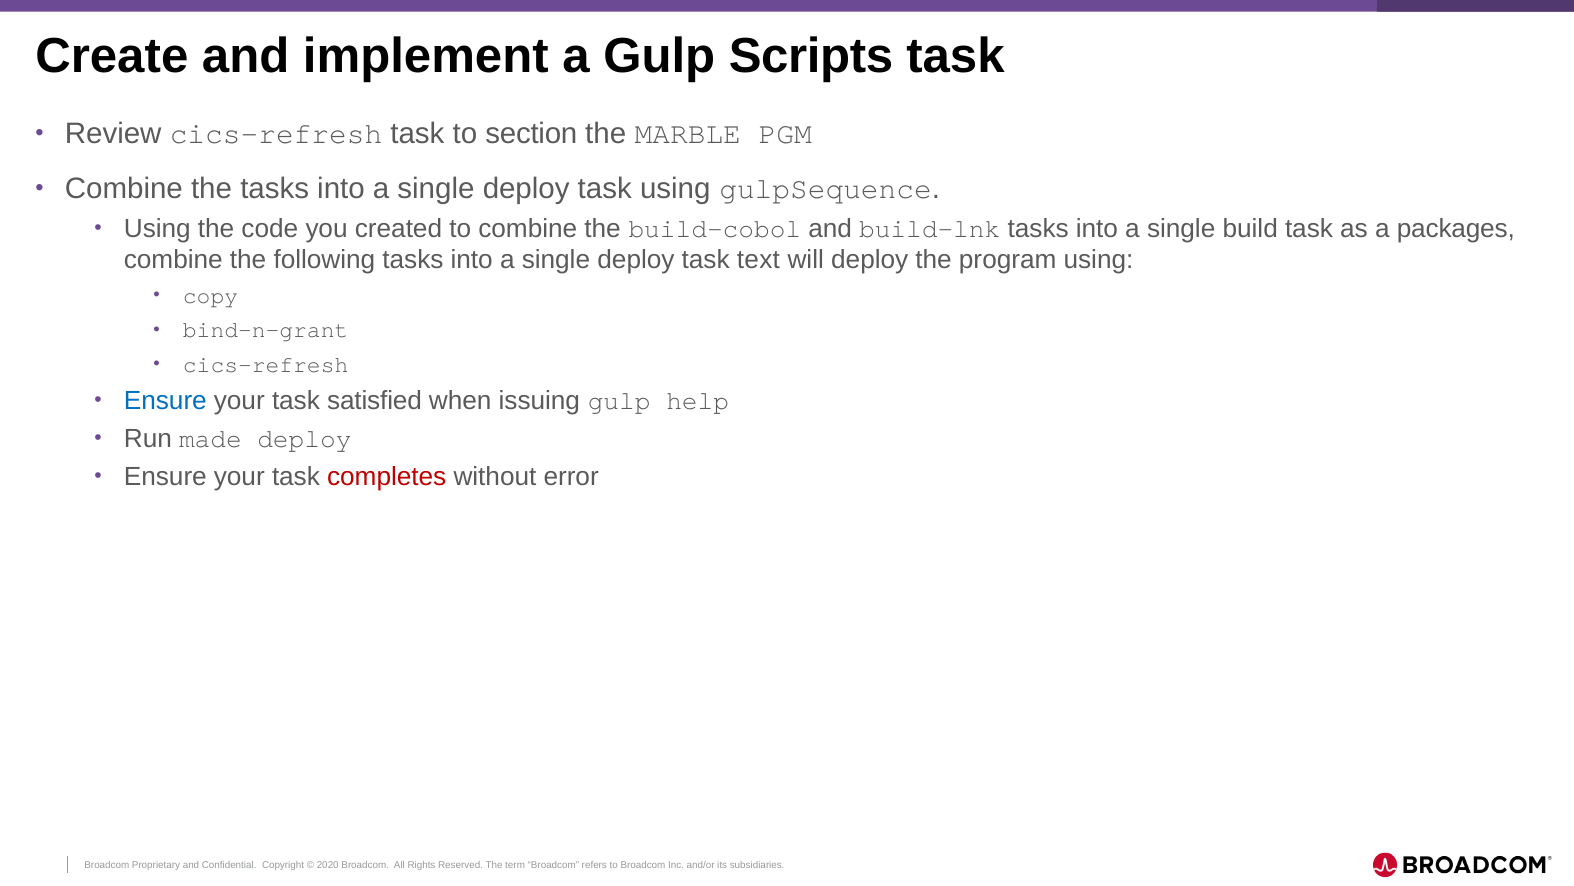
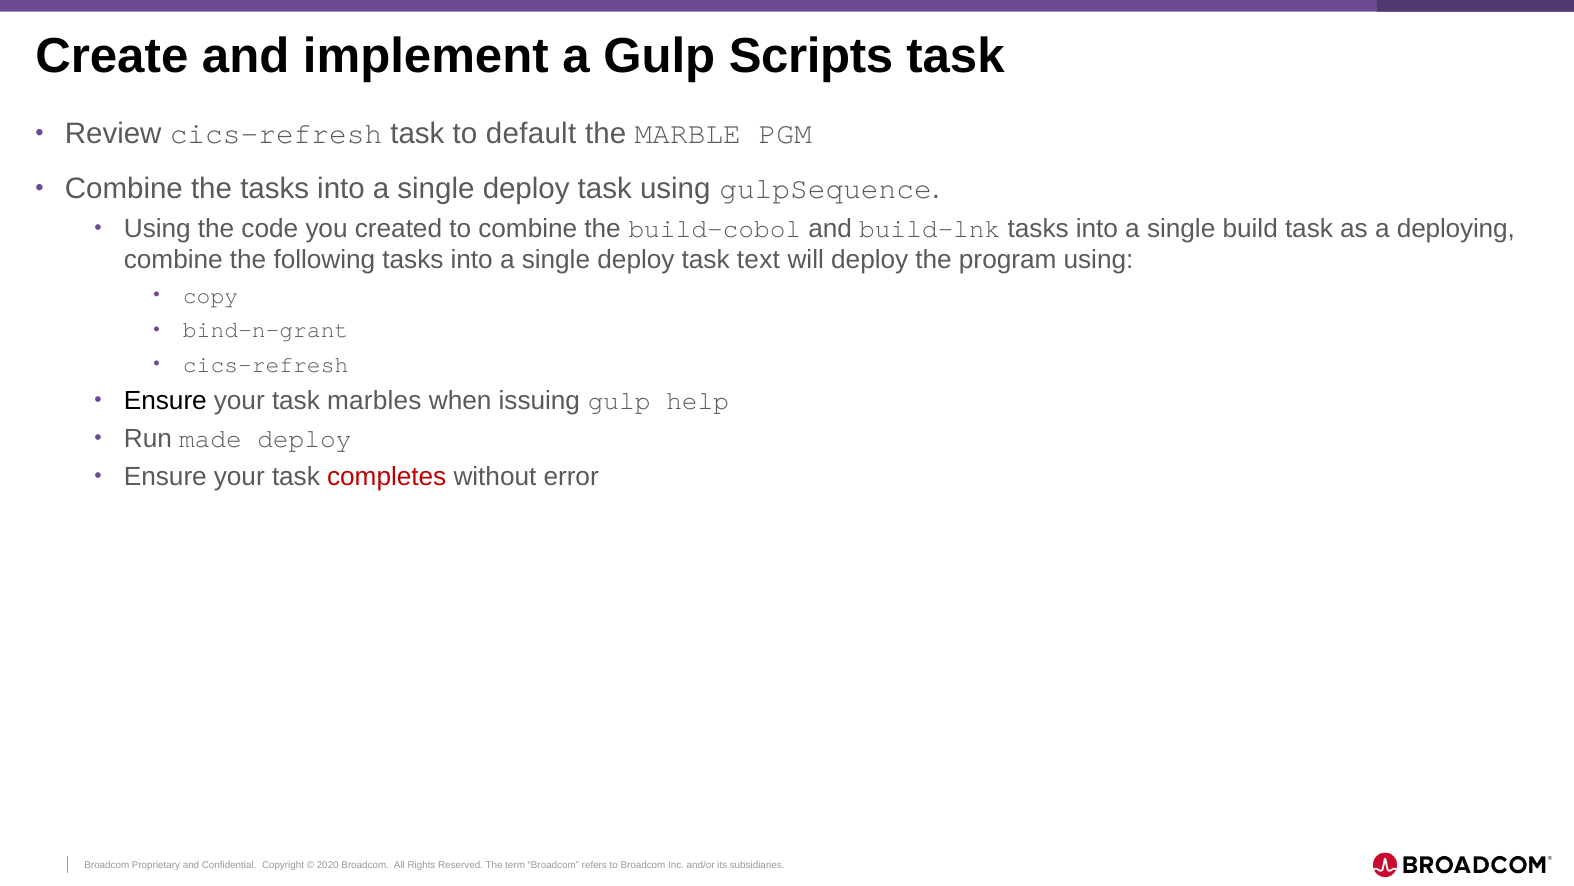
section: section -> default (531, 134)
packages: packages -> deploying (1456, 229)
Ensure colour: blue -> black (165, 401)
satisfied: satisfied -> marbles (374, 401)
